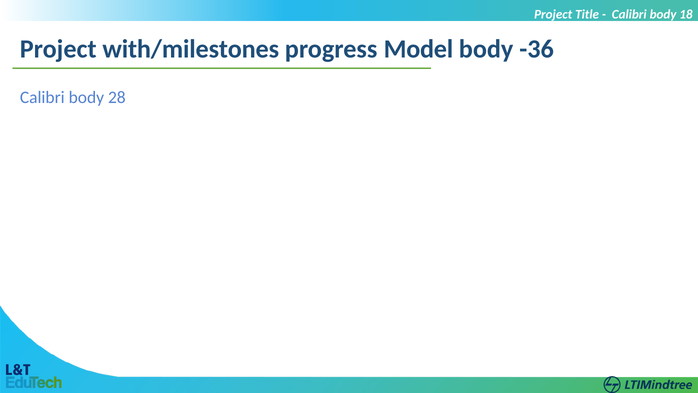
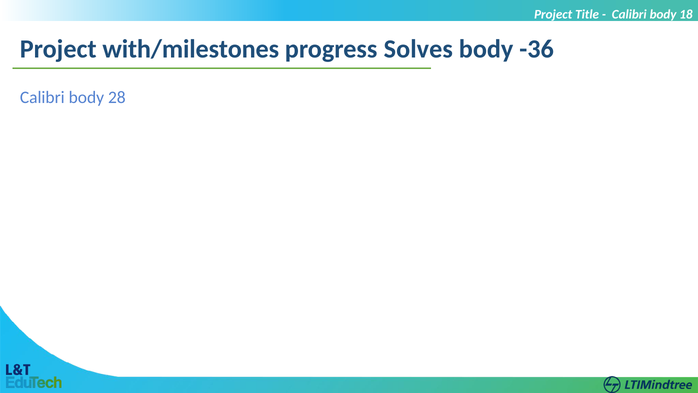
Model: Model -> Solves (418, 49)
